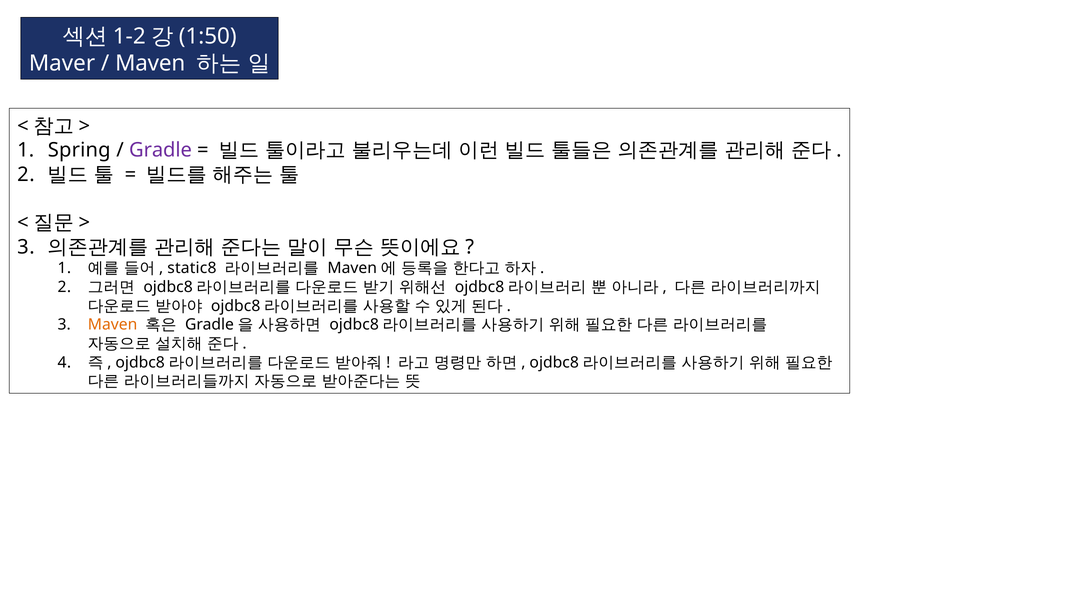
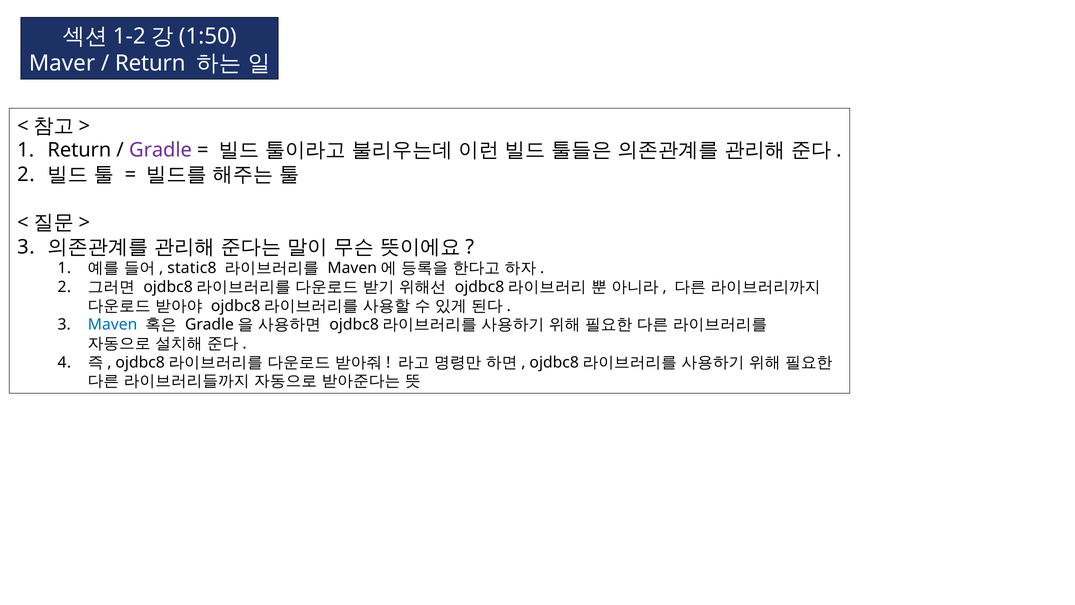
Maven: Maven -> Return (150, 63)
Spring: Spring -> Return (79, 150)
Maven colour: orange -> blue (113, 324)
